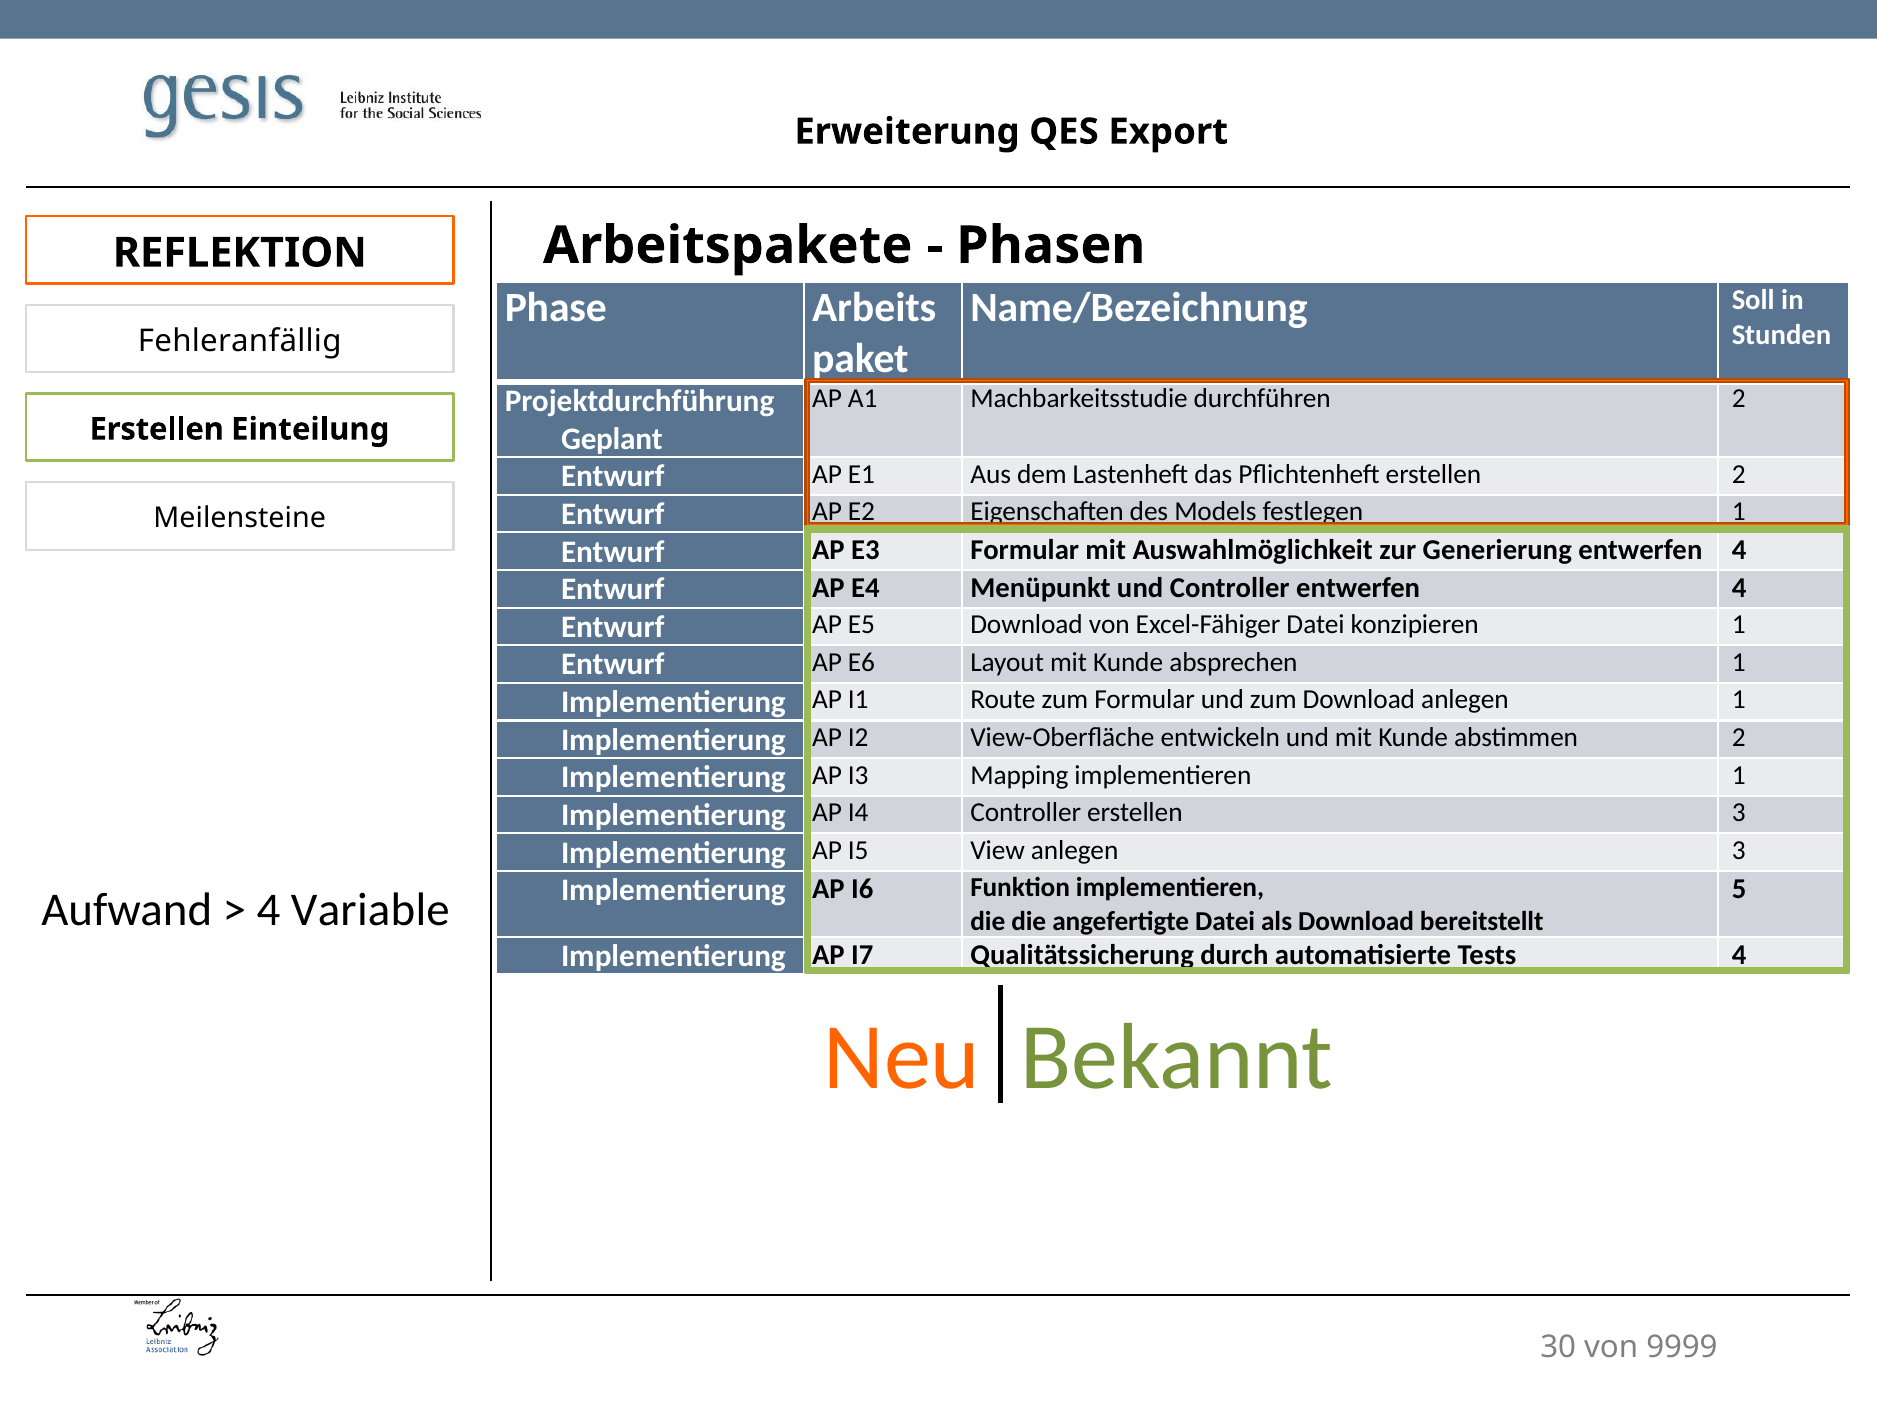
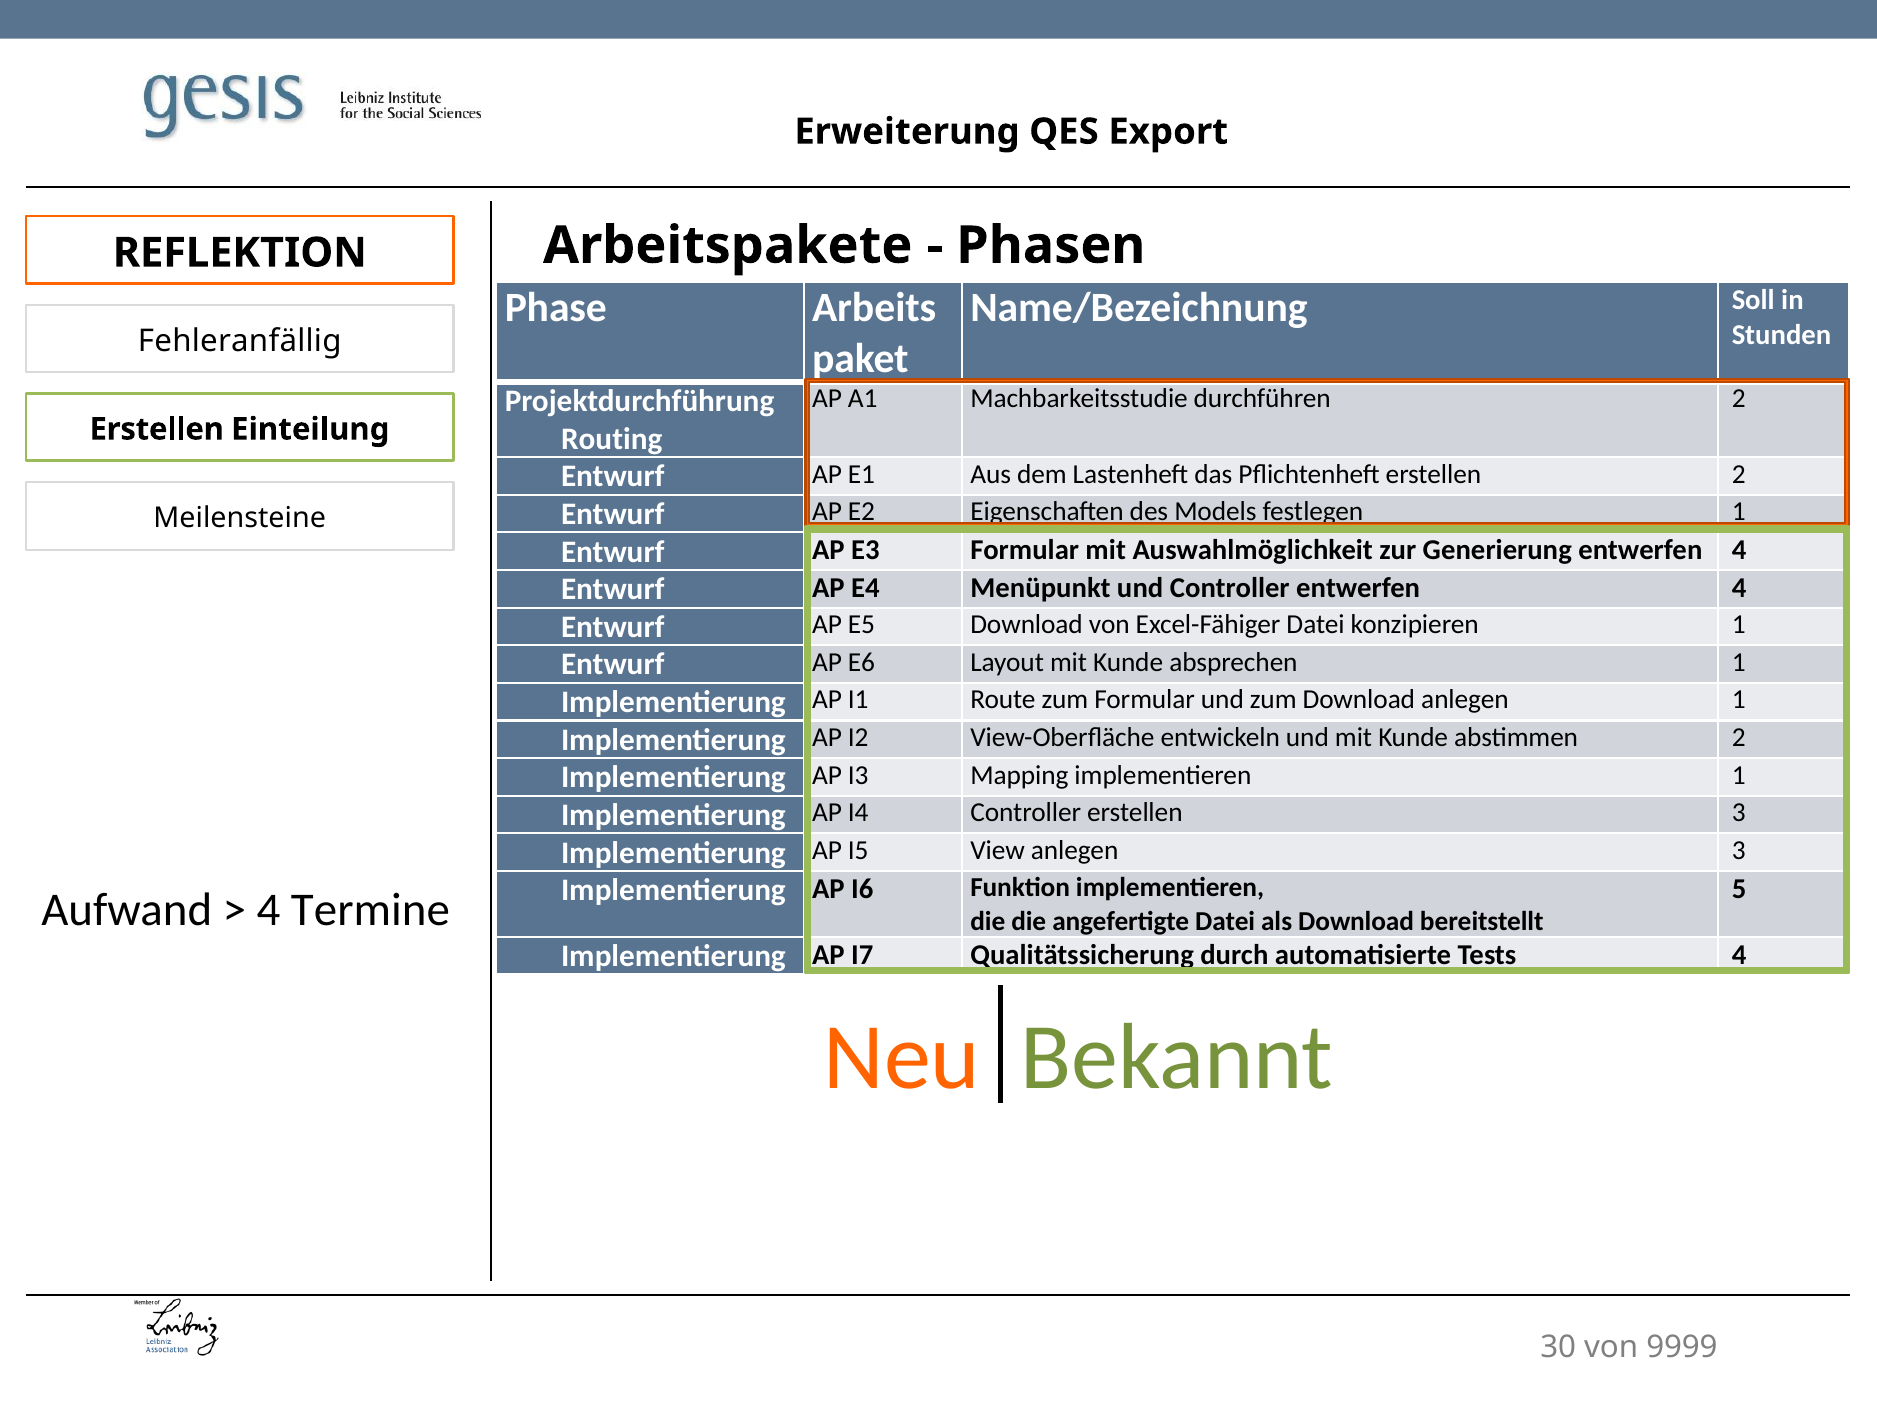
Geplant: Geplant -> Routing (612, 439)
Variable: Variable -> Termine (370, 910)
